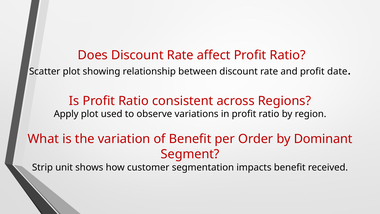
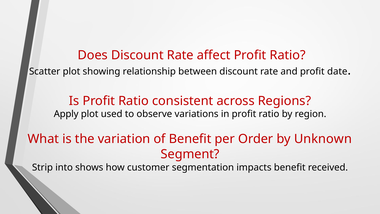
Dominant: Dominant -> Unknown (323, 139)
unit: unit -> into (64, 167)
